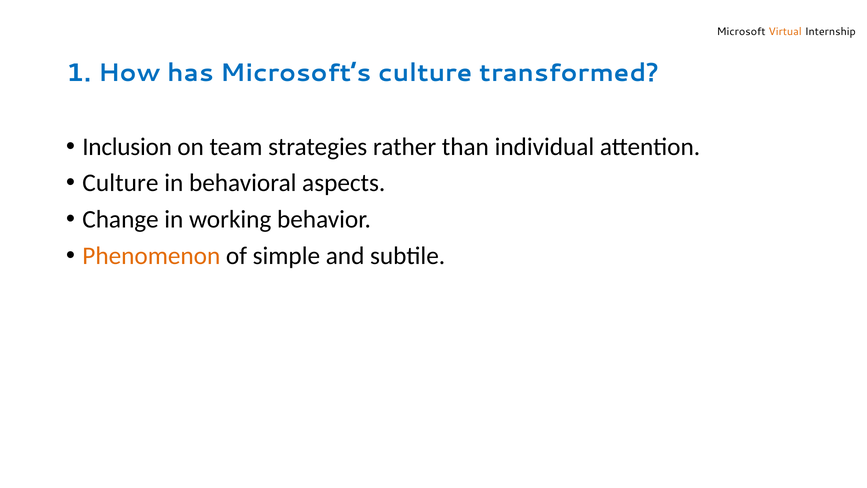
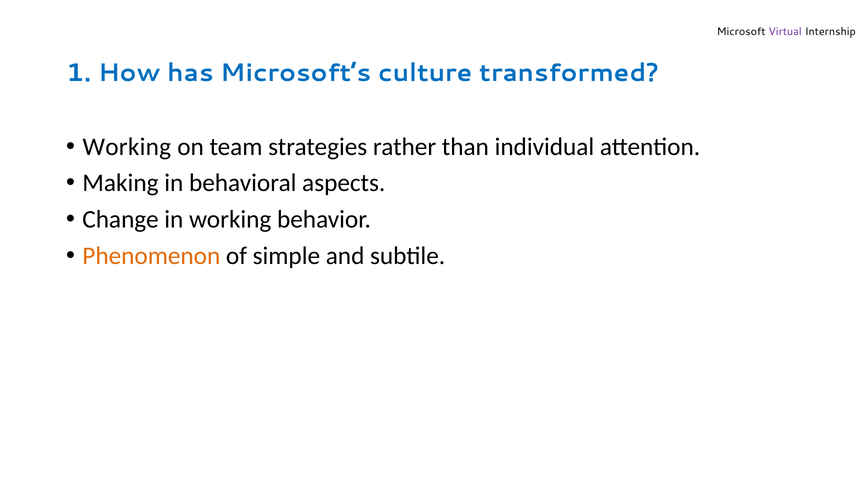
Virtual colour: orange -> purple (785, 32)
Inclusion: Inclusion -> Working (127, 147)
Culture: Culture -> Making (120, 183)
